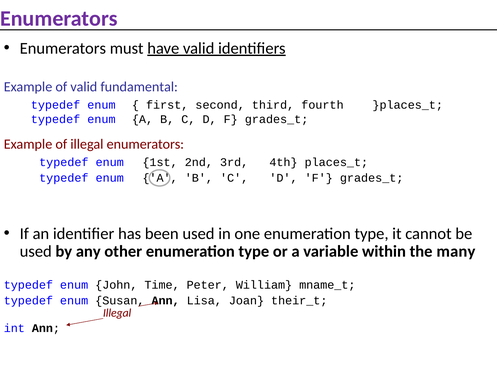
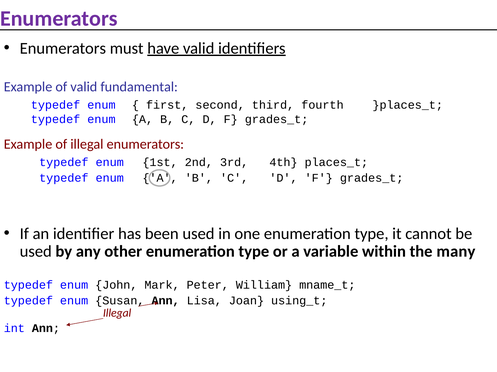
Time: Time -> Mark (162, 286)
their_t: their_t -> using_t (299, 301)
